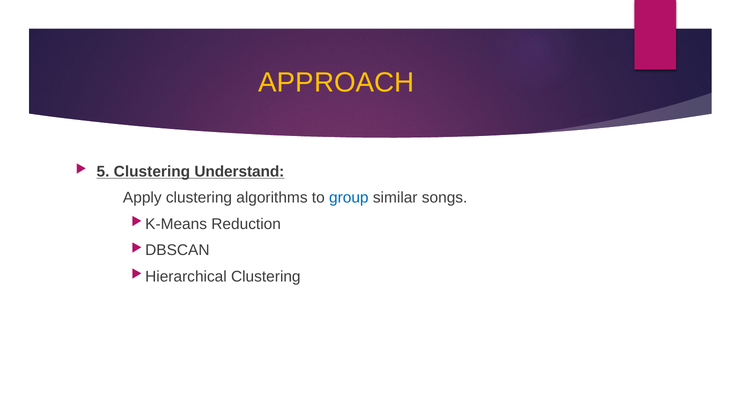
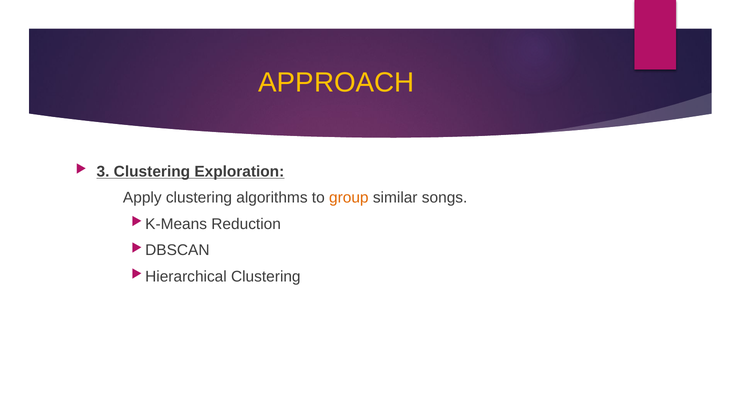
5: 5 -> 3 (103, 171)
Understand: Understand -> Exploration (239, 171)
group colour: blue -> orange (349, 198)
